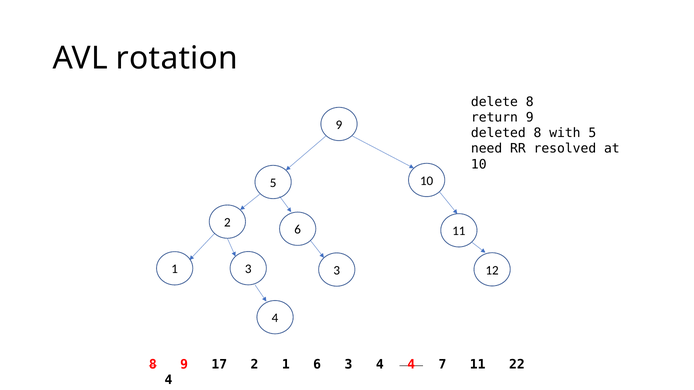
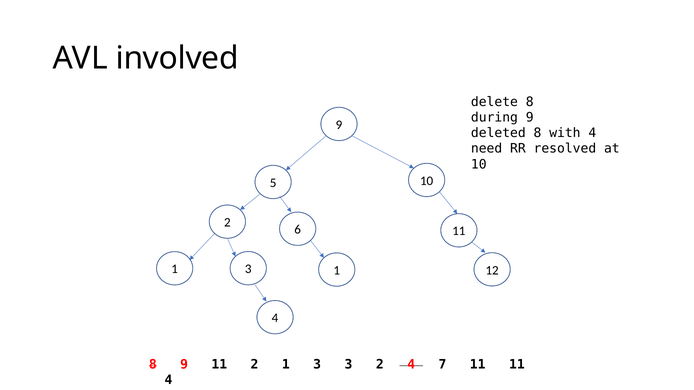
rotation: rotation -> involved (177, 58)
return: return -> during (494, 118)
with 5: 5 -> 4 (592, 133)
3 3: 3 -> 1 (337, 271)
9 17: 17 -> 11 (219, 365)
1 6: 6 -> 3 (317, 365)
3 4: 4 -> 2 (380, 365)
11 22: 22 -> 11 (517, 365)
